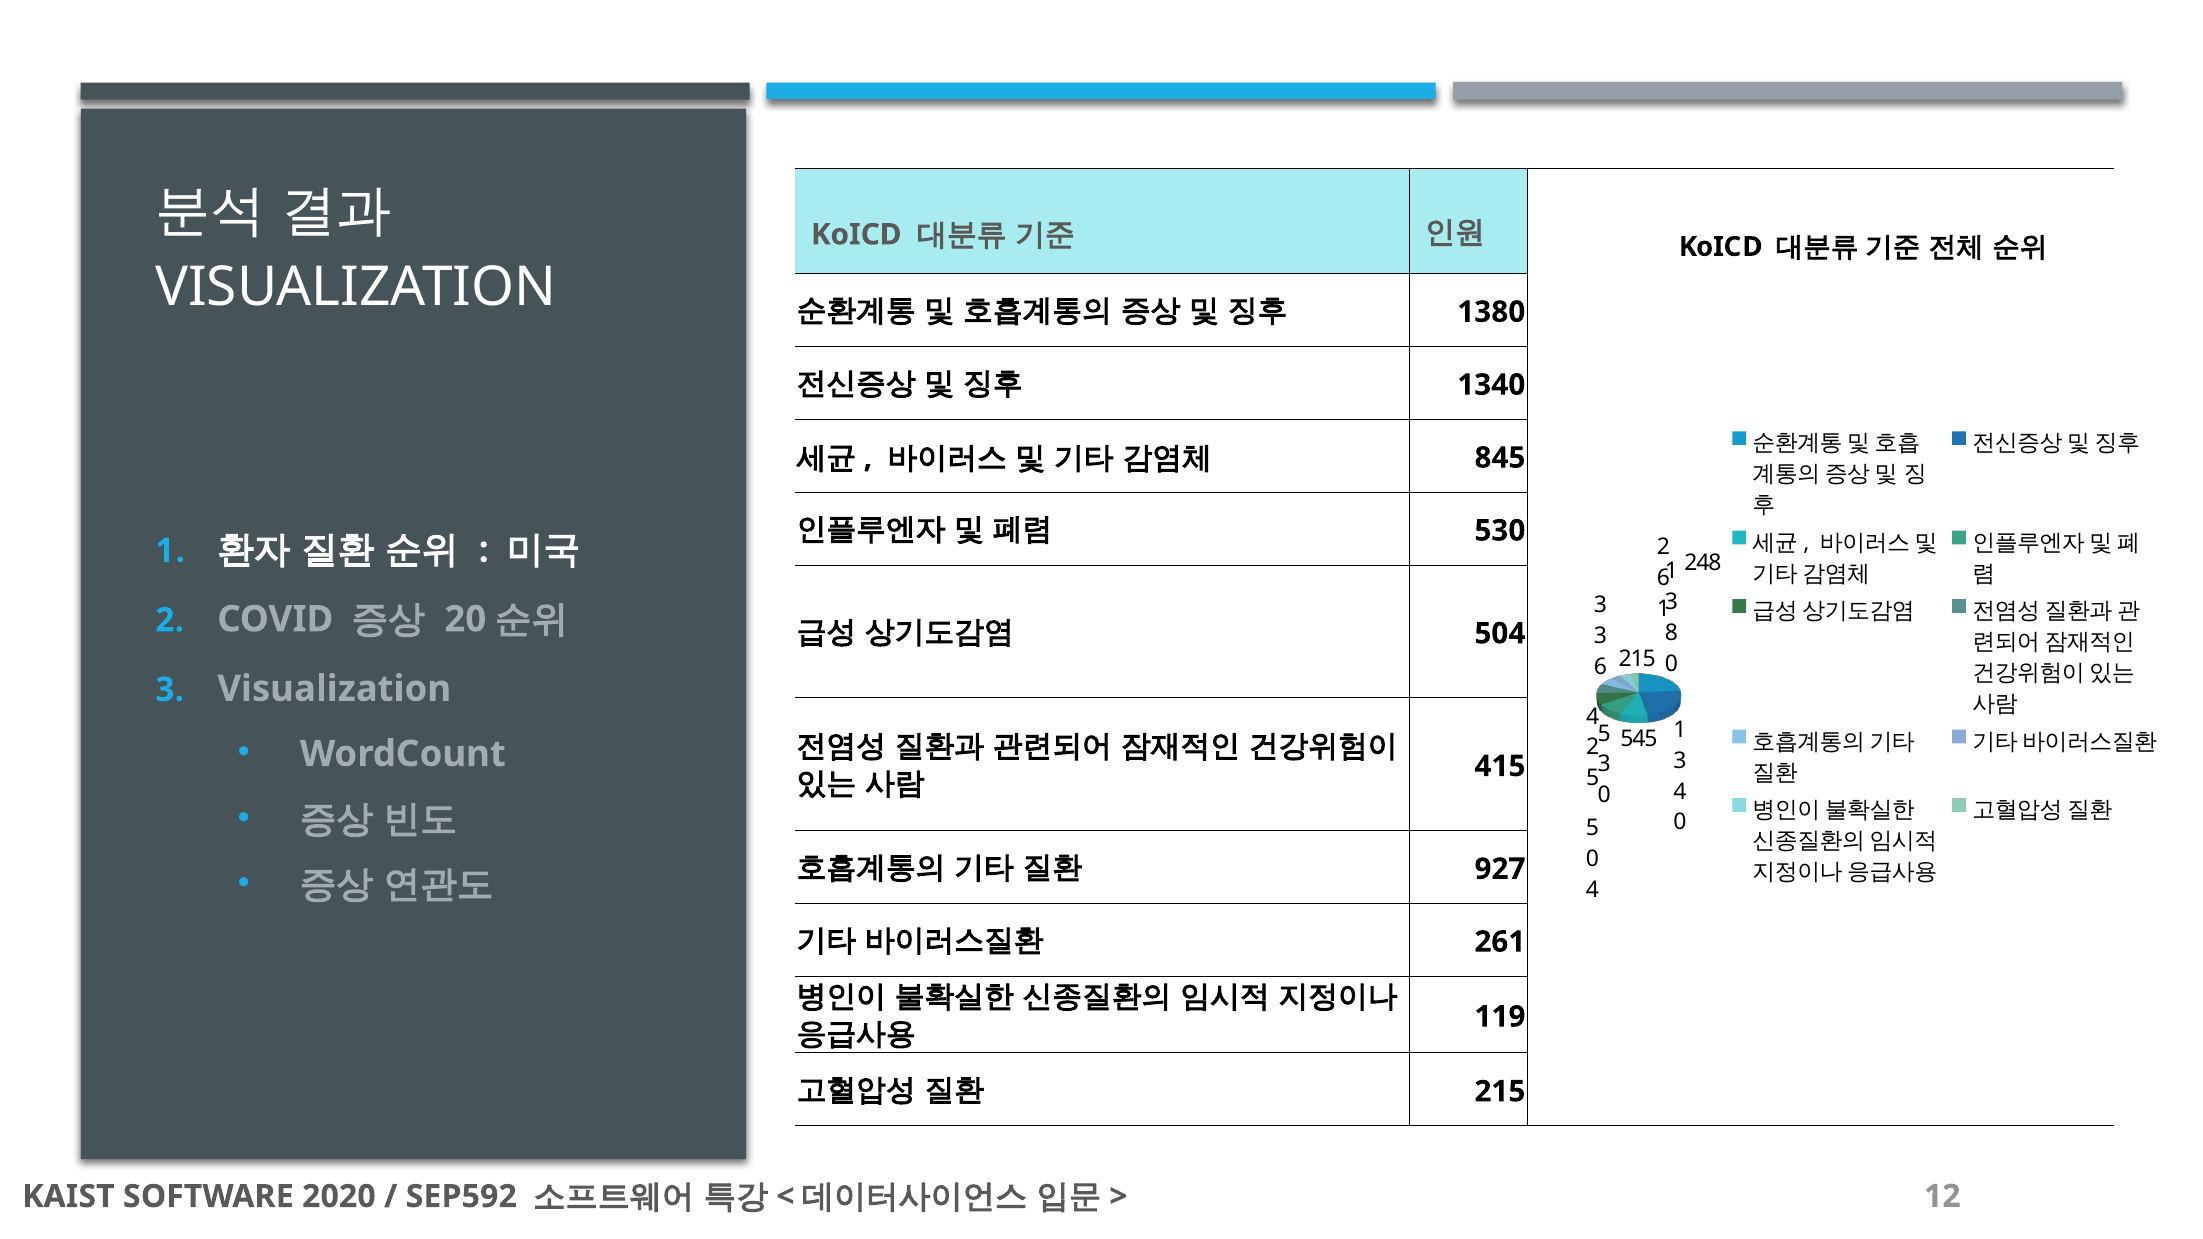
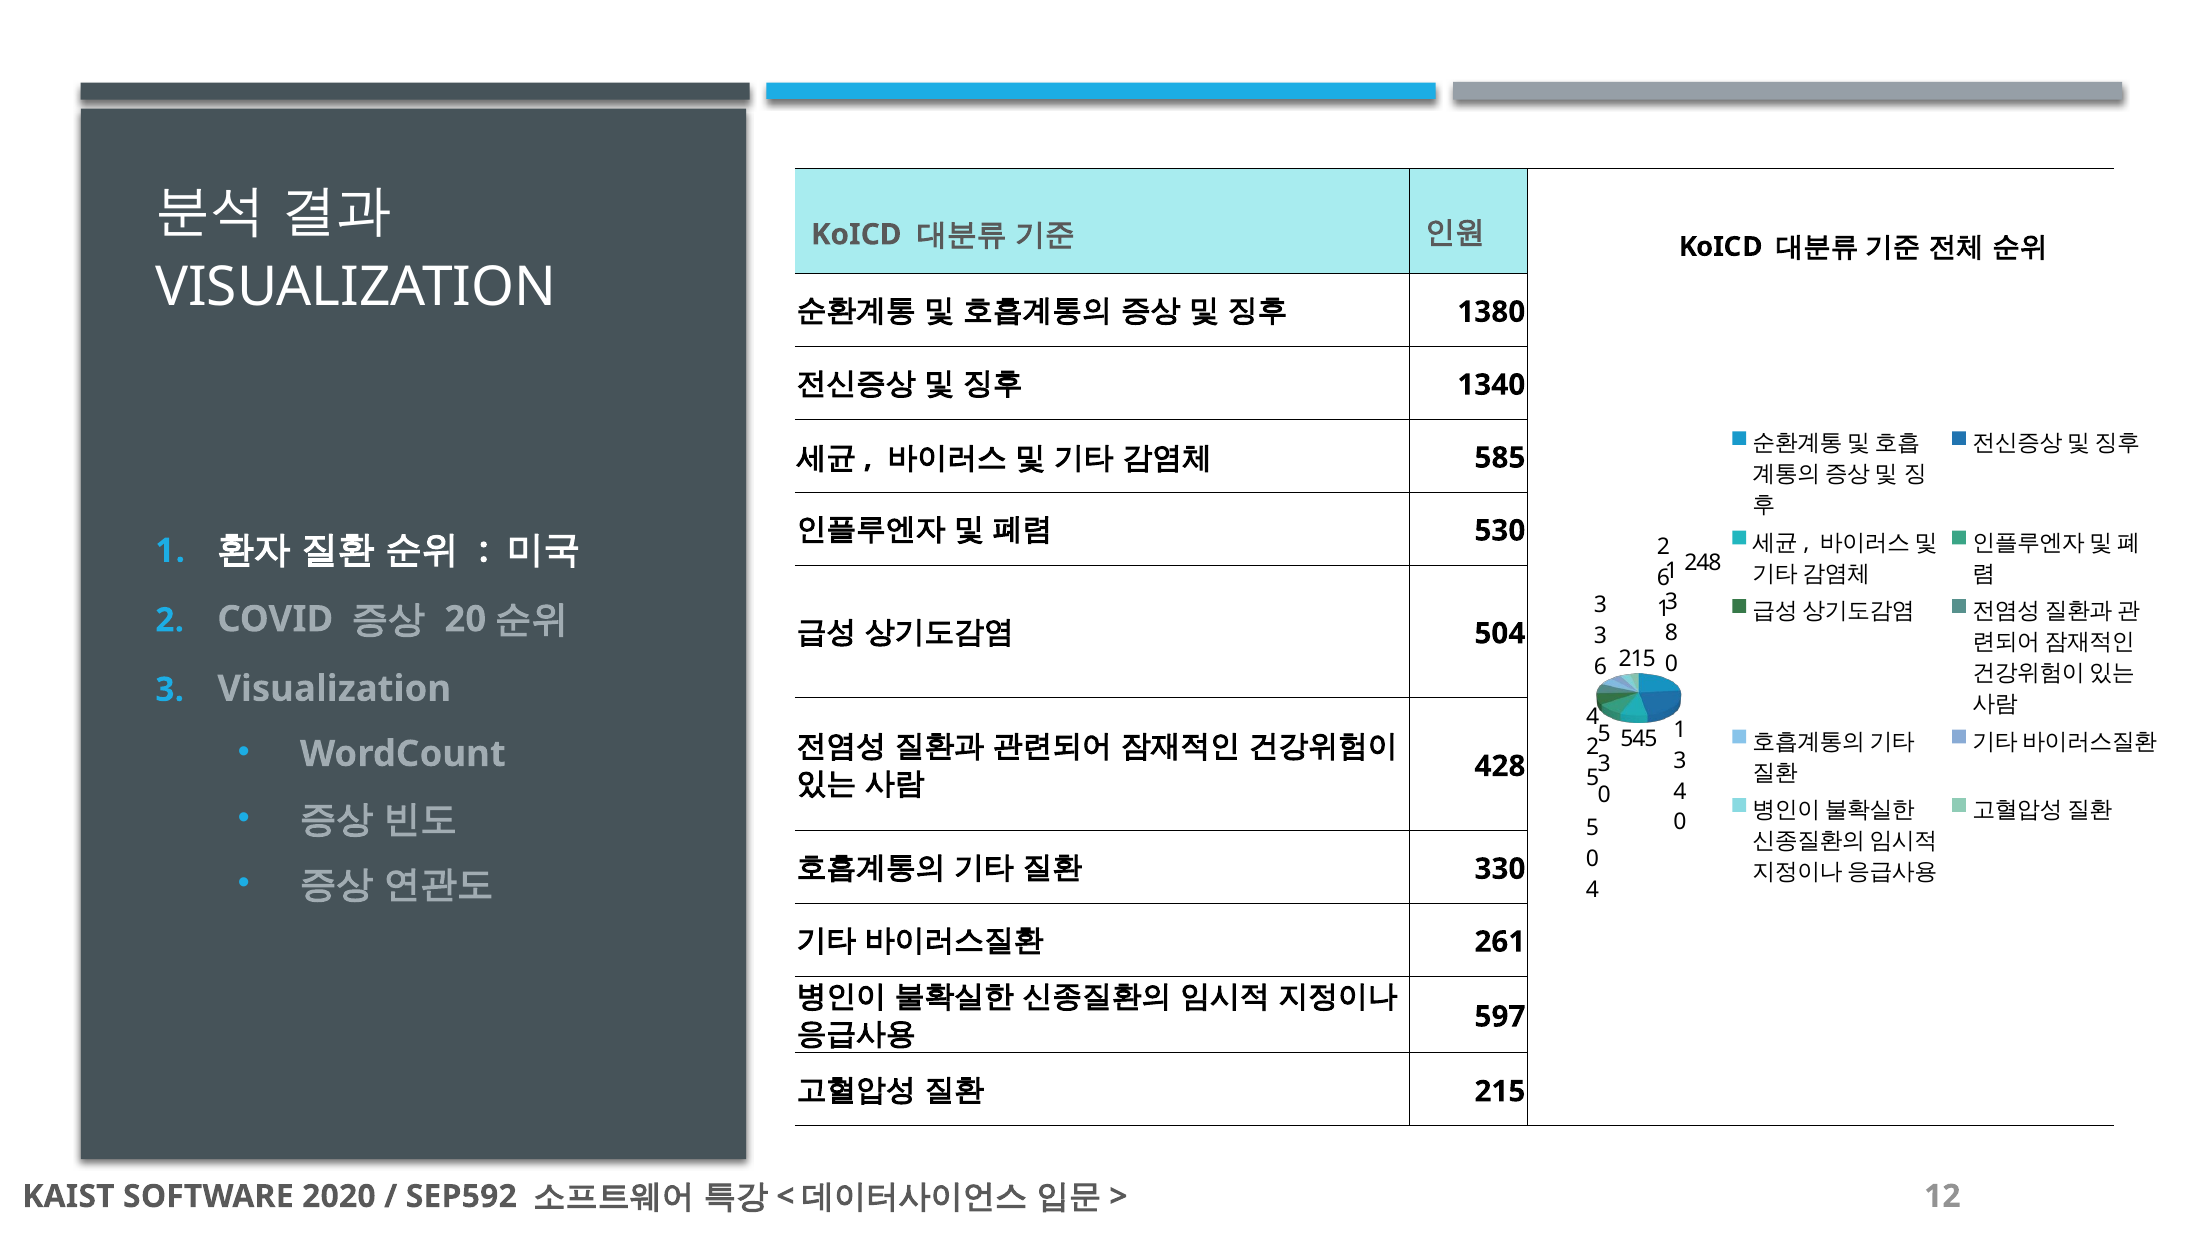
845: 845 -> 585 (1500, 458)
415: 415 -> 428 (1500, 766)
927: 927 -> 330 (1500, 869)
119: 119 -> 597 (1500, 1017)
